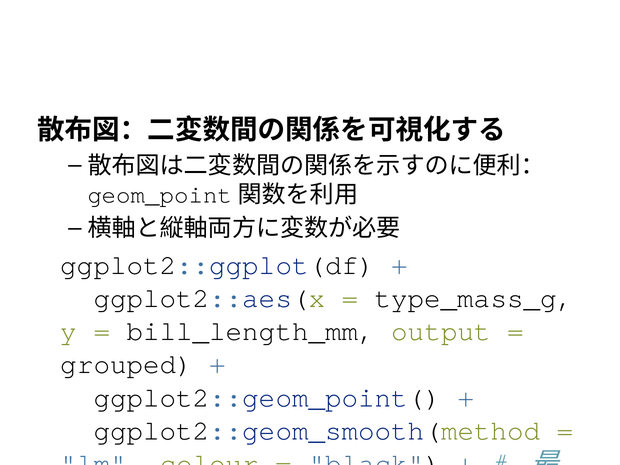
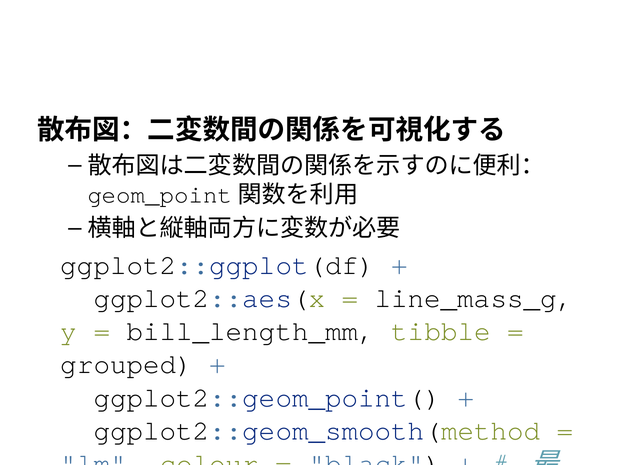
type_mass_g: type_mass_g -> line_mass_g (474, 298)
output: output -> tibble (441, 331)
